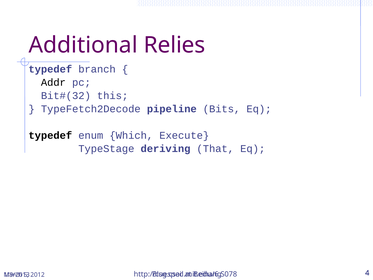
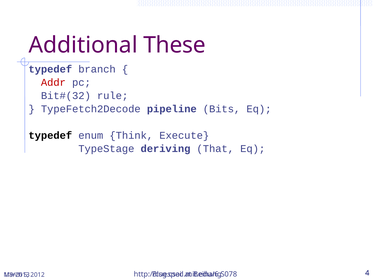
Relies: Relies -> These (174, 45)
Addr colour: black -> red (53, 82)
this: this -> rule (113, 96)
Which: Which -> Think (131, 135)
